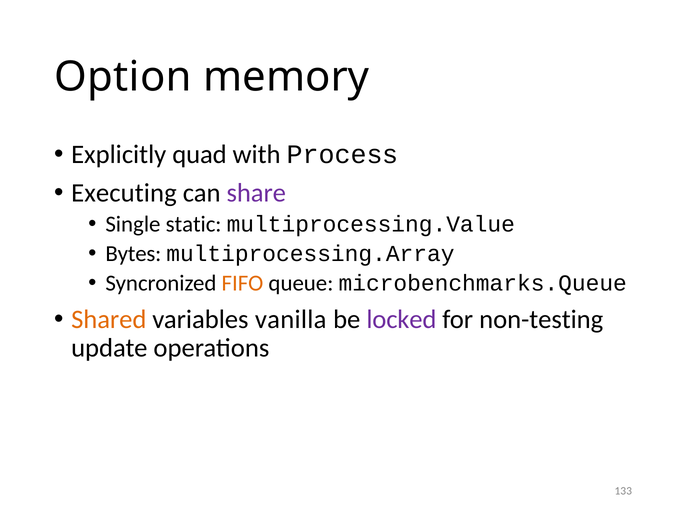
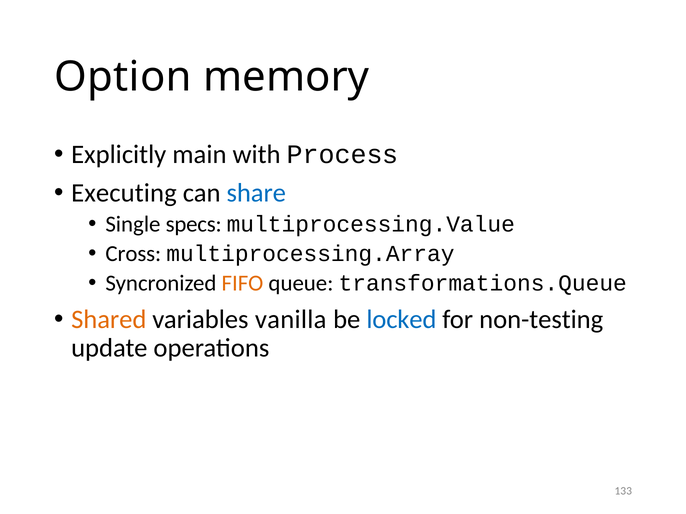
quad: quad -> main (199, 155)
share colour: purple -> blue (256, 193)
static: static -> specs (194, 225)
Bytes: Bytes -> Cross (133, 254)
microbenchmarks.Queue: microbenchmarks.Queue -> transformations.Queue (483, 283)
locked colour: purple -> blue (401, 320)
